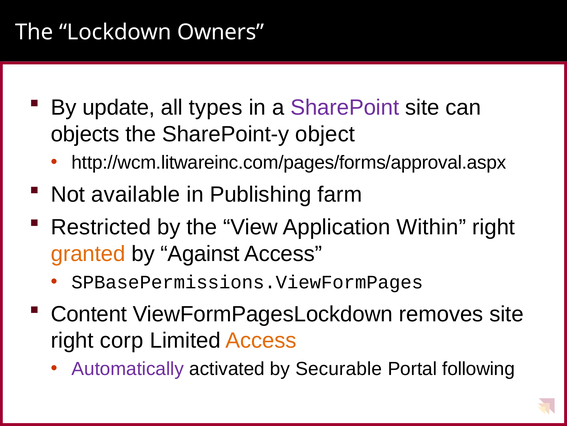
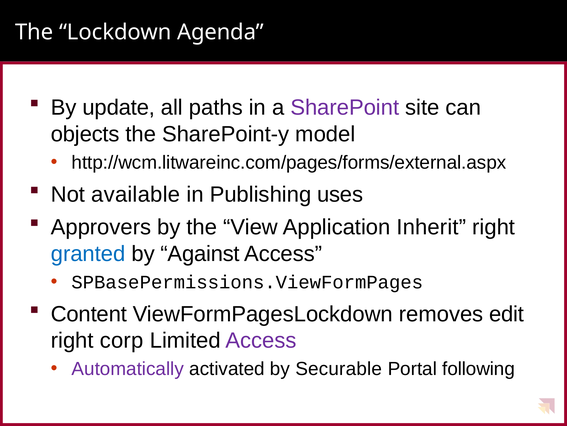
Owners: Owners -> Agenda (220, 32)
types: types -> paths (216, 107)
object: object -> model (325, 134)
http://wcm.litwareinc.com/pages/forms/approval.aspx: http://wcm.litwareinc.com/pages/forms/approval.aspx -> http://wcm.litwareinc.com/pages/forms/external.aspx (289, 162)
farm: farm -> uses (340, 194)
Restricted: Restricted -> Approvers (101, 227)
Within: Within -> Inherit (431, 227)
granted colour: orange -> blue (88, 253)
removes site: site -> edit (507, 314)
Access colour: orange -> purple (261, 340)
